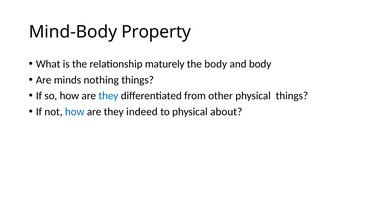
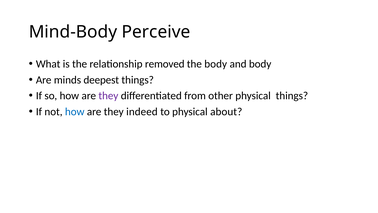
Property: Property -> Perceive (156, 32)
maturely: maturely -> removed (165, 64)
nothing: nothing -> deepest (101, 80)
they colour: blue -> purple (108, 96)
